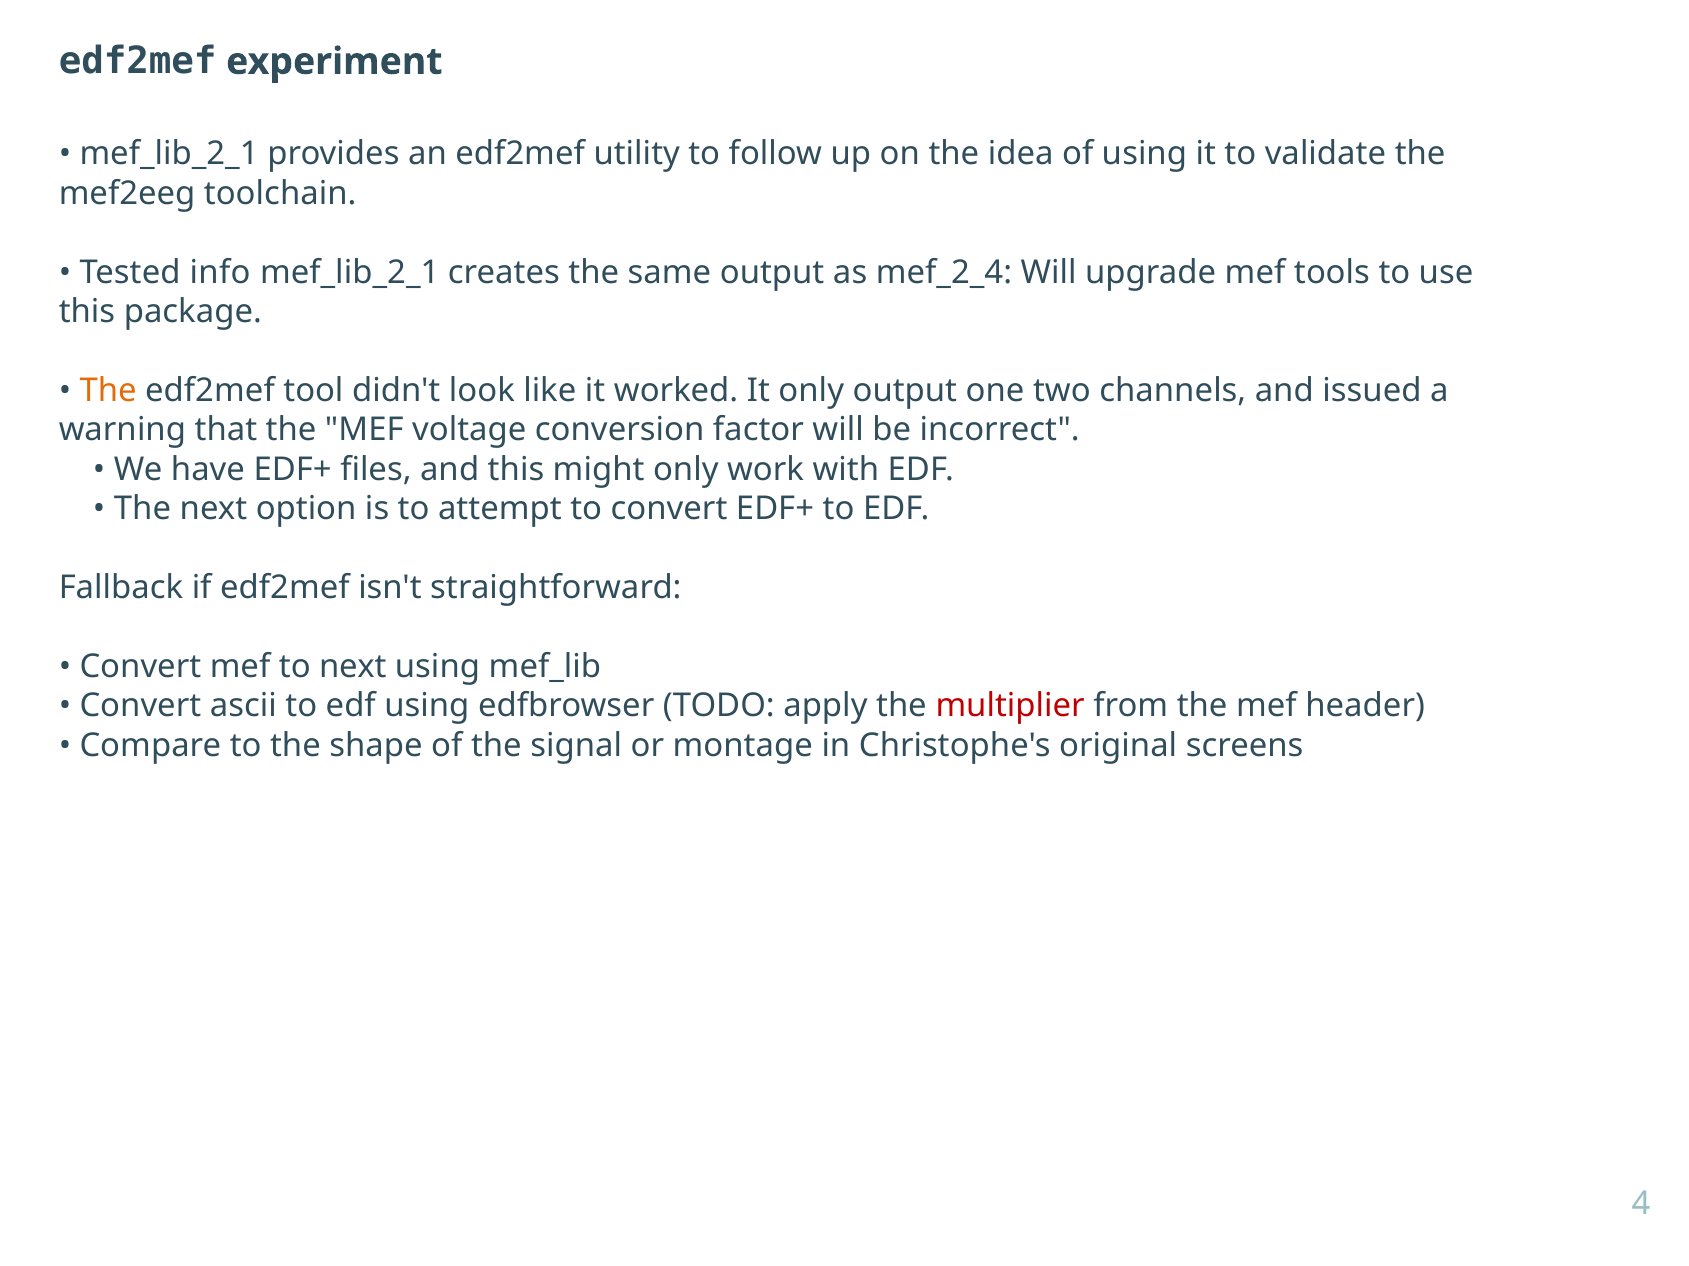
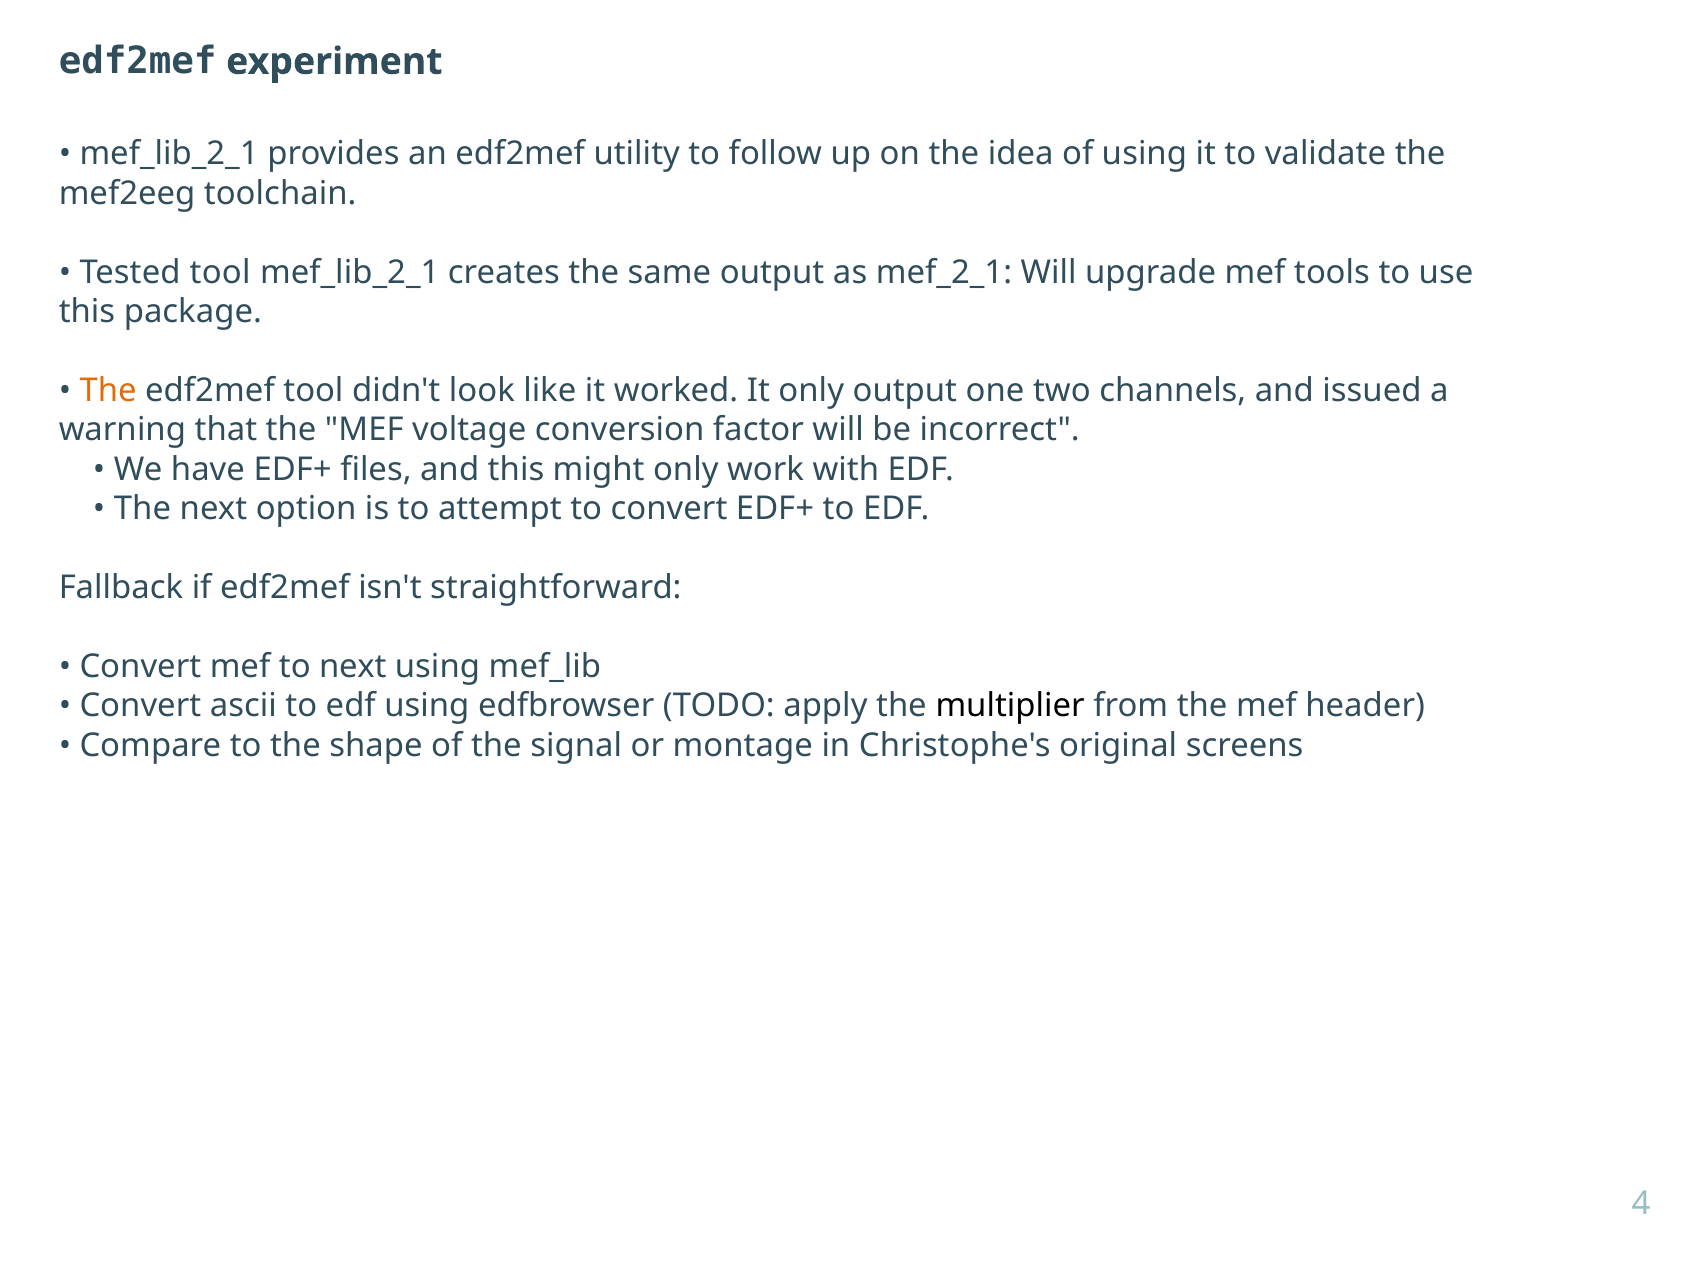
Tested info: info -> tool (220, 272)
mef_2_4: mef_2_4 -> mef_2_1 (944, 272)
multiplier colour: red -> black (1010, 706)
